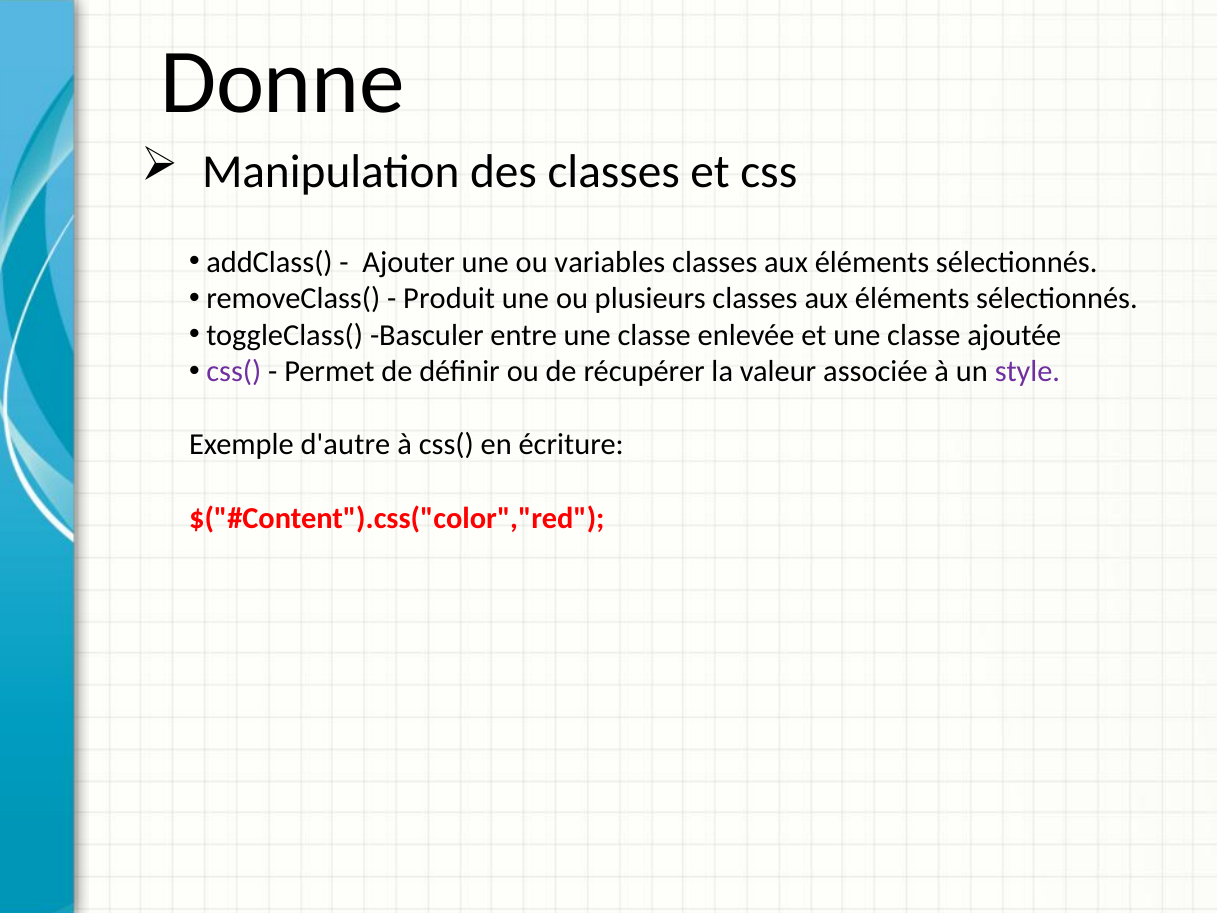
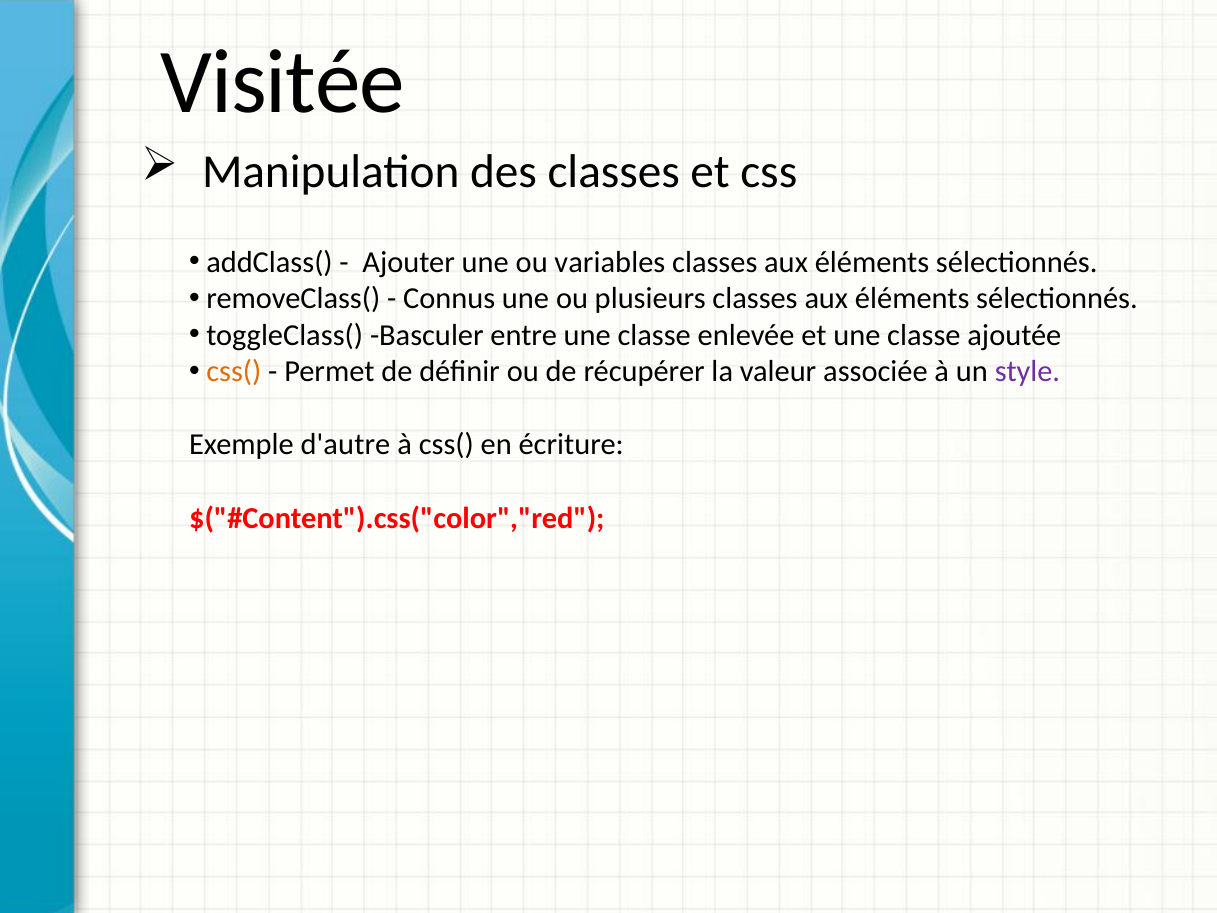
Donne: Donne -> Visitée (283, 83)
Produit: Produit -> Connus (449, 299)
css( colour: purple -> orange (234, 372)
